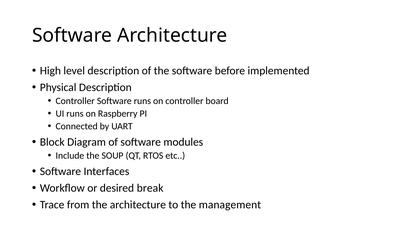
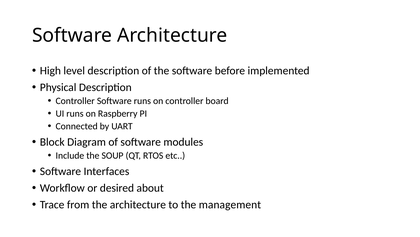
break: break -> about (150, 187)
